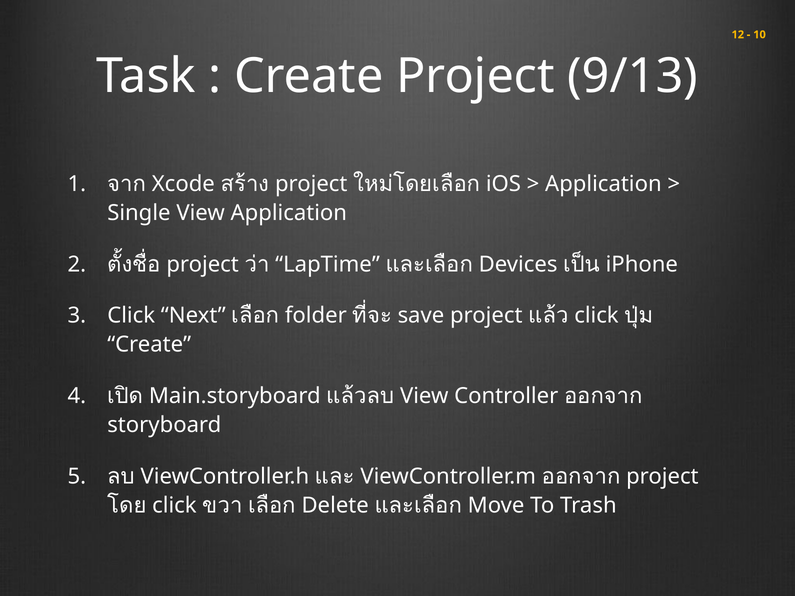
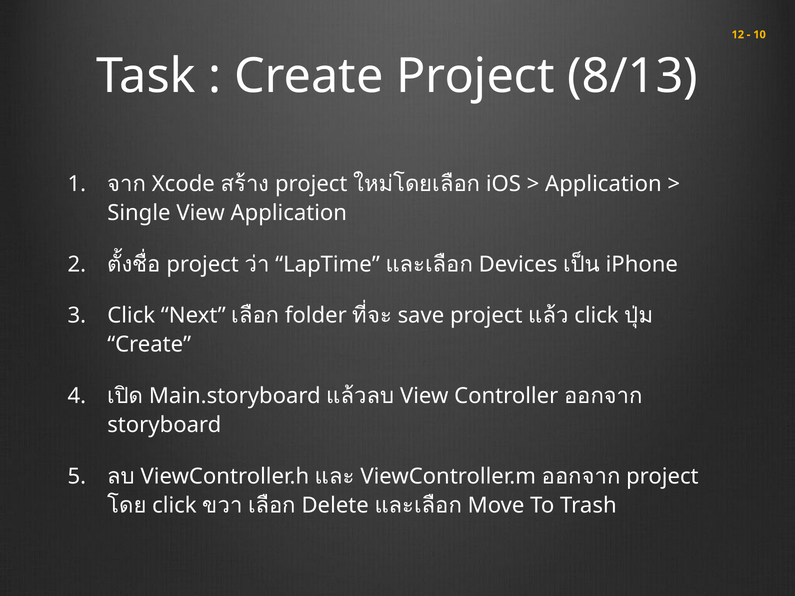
9/13: 9/13 -> 8/13 (633, 76)
